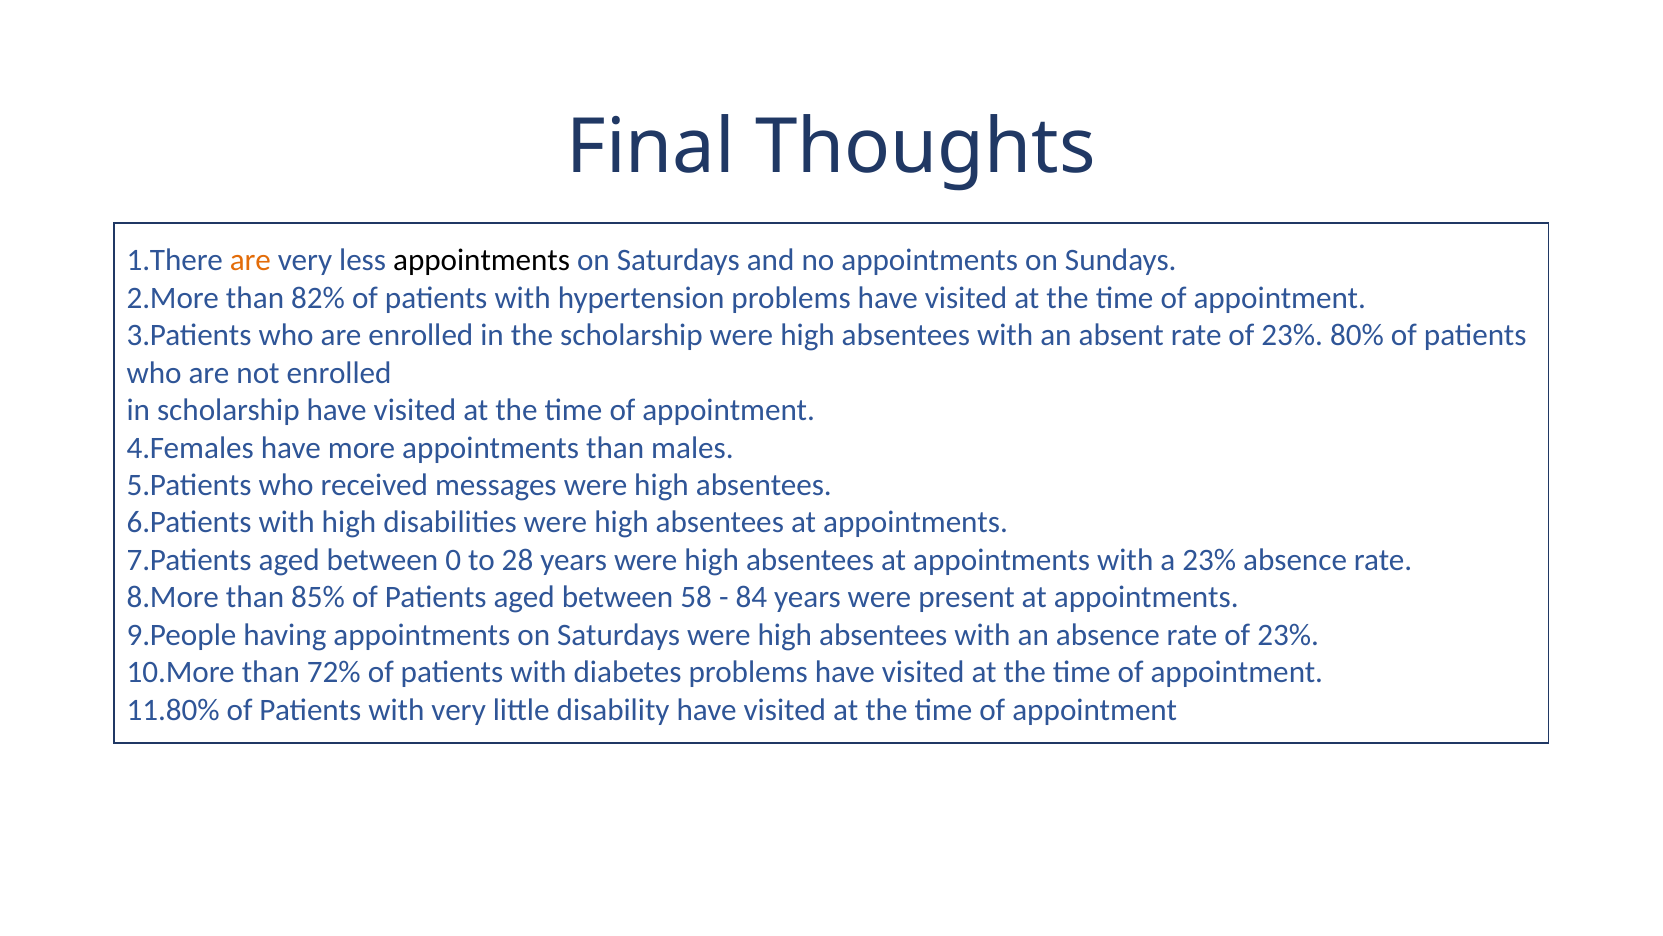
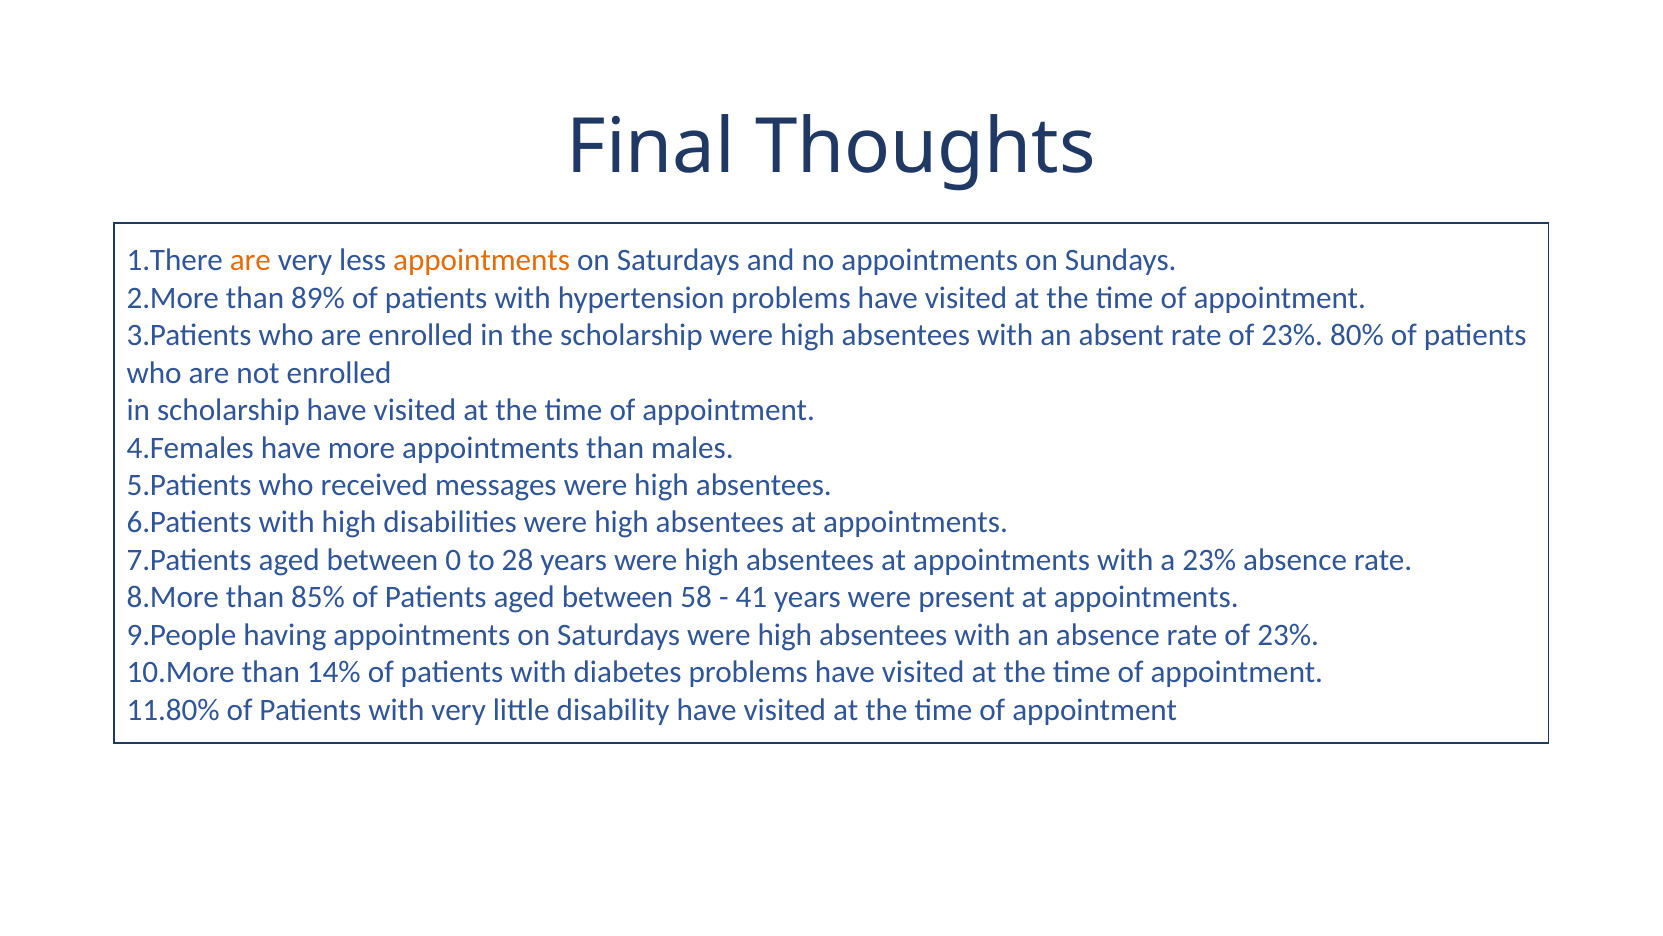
appointments colour: black -> orange (482, 260)
82%: 82% -> 89% (318, 298)
84: 84 -> 41 (751, 597)
72%: 72% -> 14% (334, 672)
